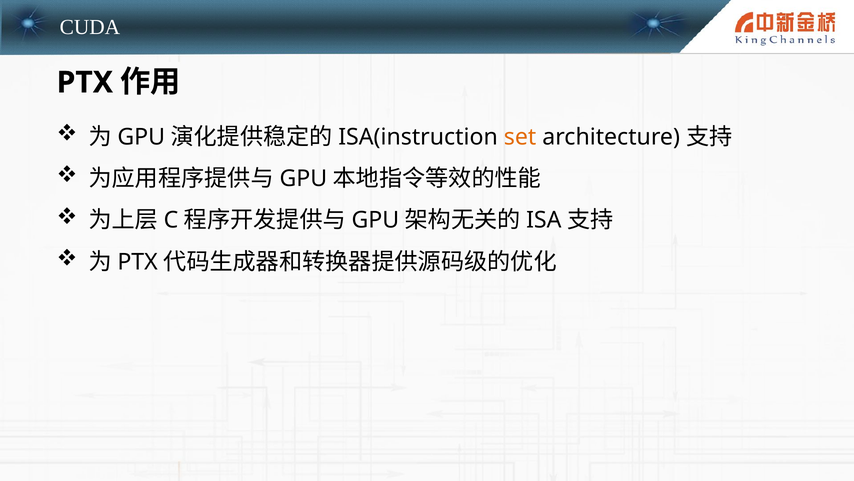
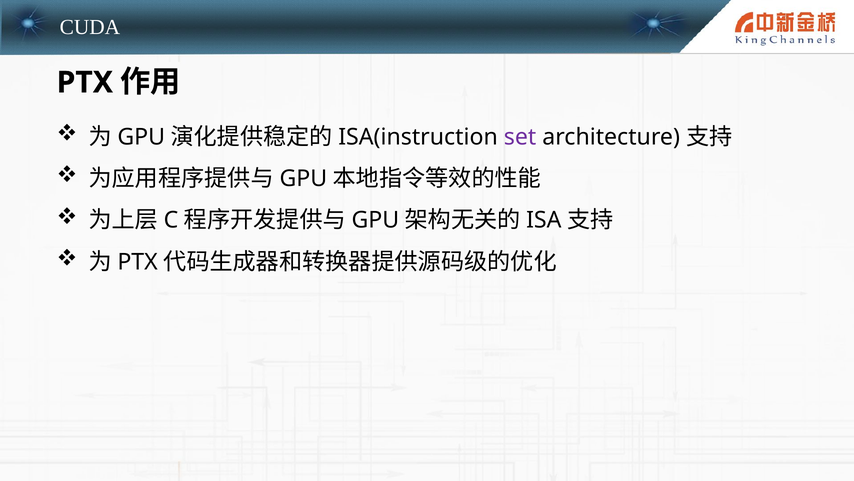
set colour: orange -> purple (520, 137)
